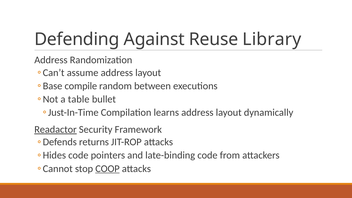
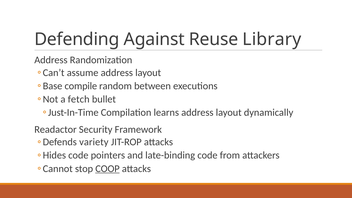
table: table -> fetch (79, 99)
Readactor underline: present -> none (55, 129)
returns: returns -> variety (94, 142)
